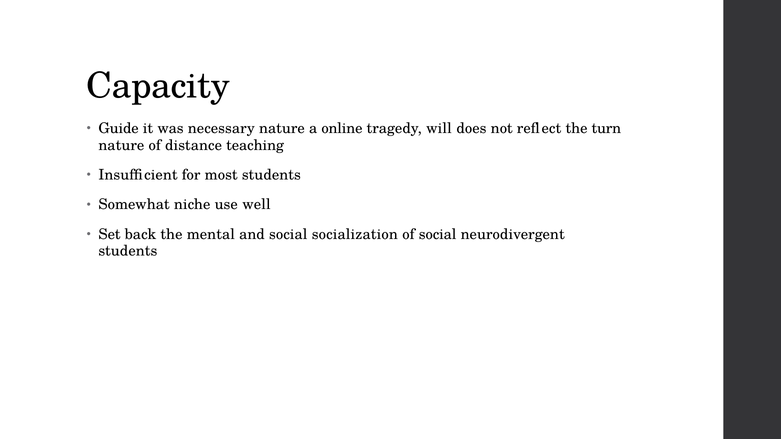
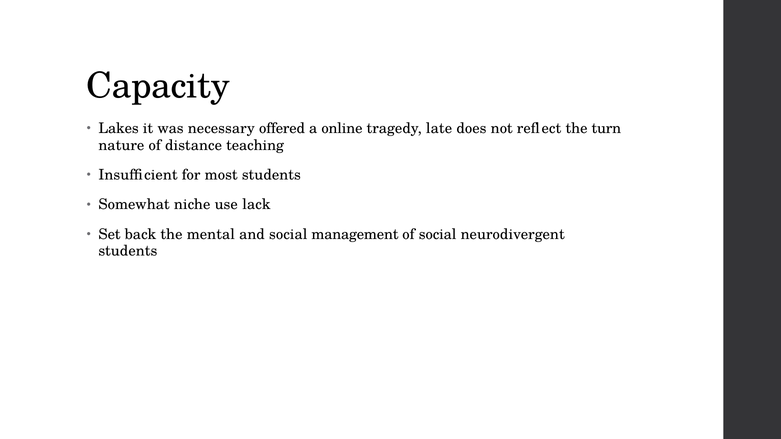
Guide: Guide -> Lakes (119, 129)
necessary nature: nature -> offered (282, 129)
will: will -> late (439, 129)
well: well -> lack (256, 205)
socialization: socialization -> management (355, 234)
